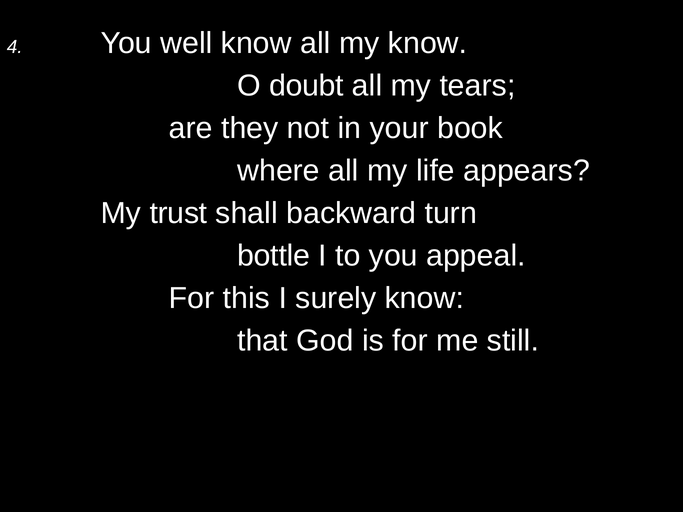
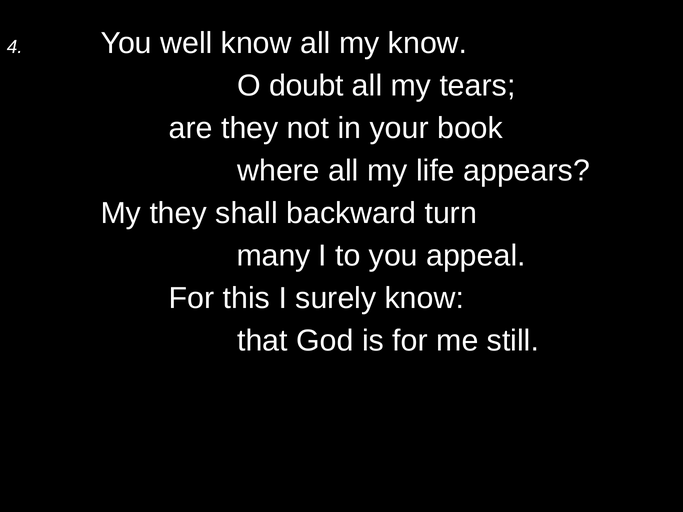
My trust: trust -> they (178, 213)
bottle: bottle -> many (274, 256)
